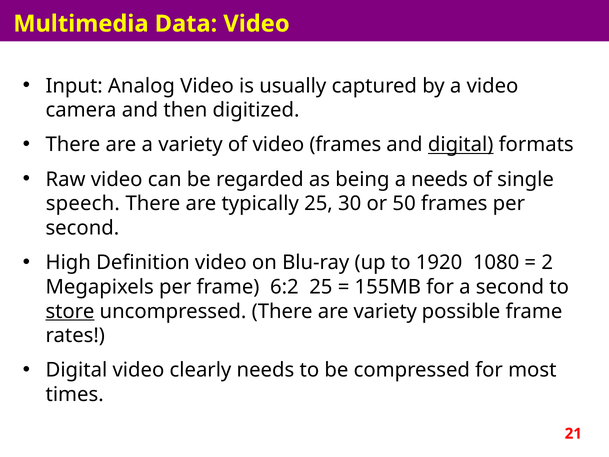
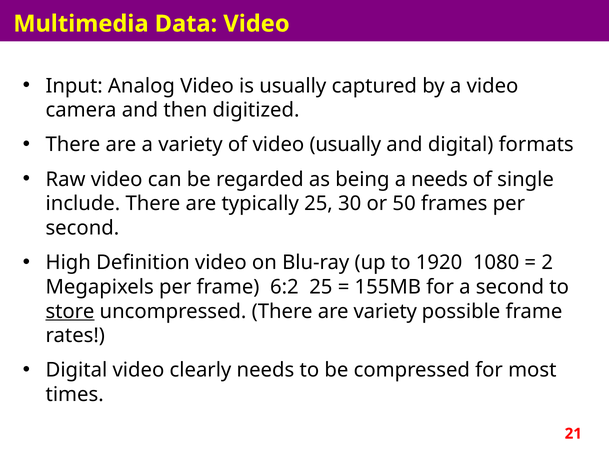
video frames: frames -> usually (345, 145)
digital underline: present -> none (461, 145)
speech: speech -> include (83, 204)
